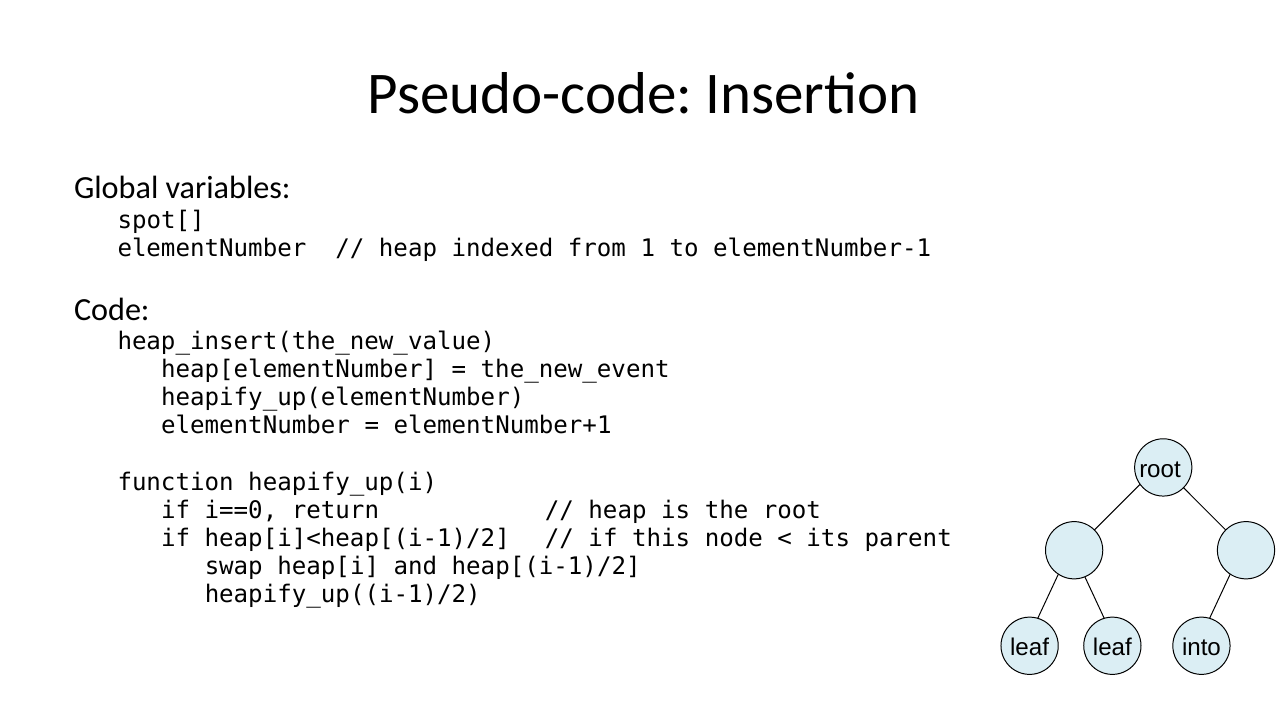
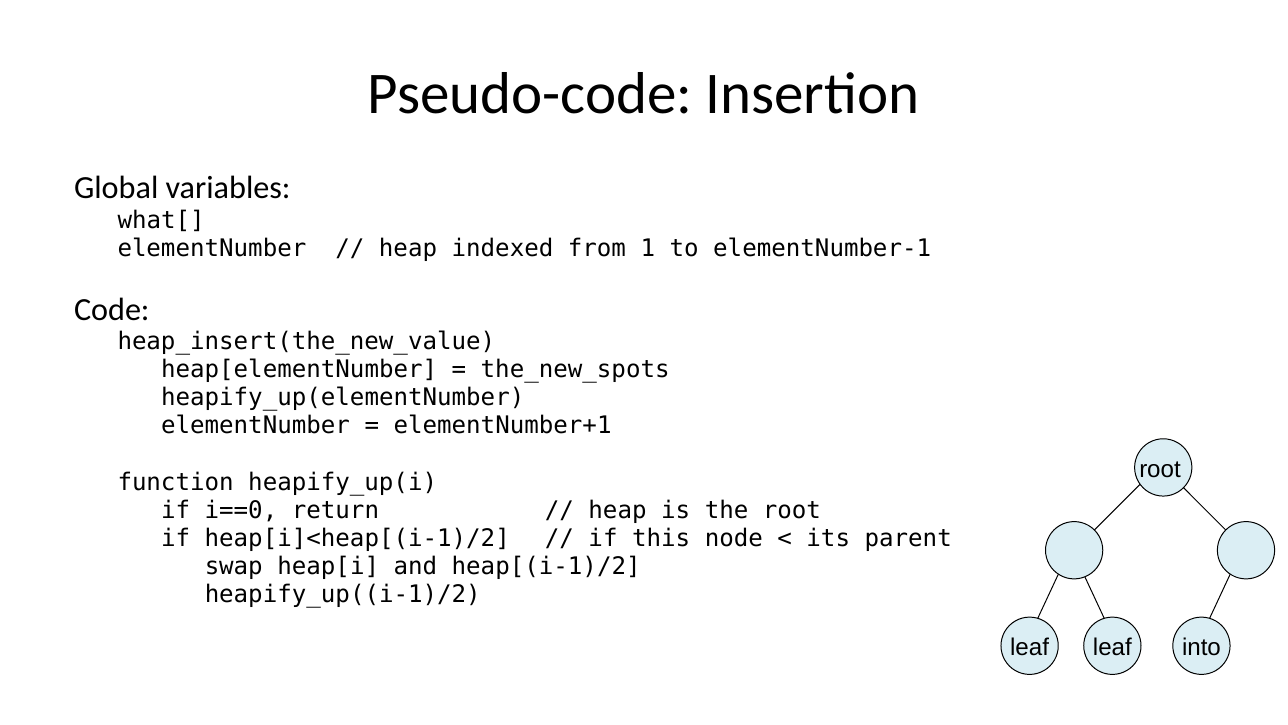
spot[: spot[ -> what[ (161, 220)
the_new_event: the_new_event -> the_new_spots (575, 370)
